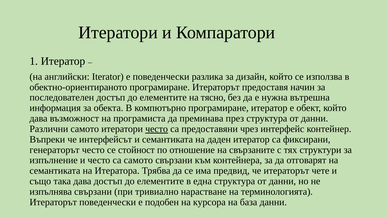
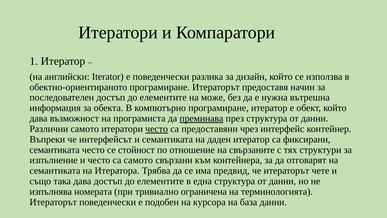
тясно: тясно -> може (213, 97)
преминава underline: none -> present (201, 118)
генераторът: генераторът -> семантиката (55, 150)
изпълнява свързани: свързани -> номерата (93, 191)
нарастване: нарастване -> ограничена (204, 191)
